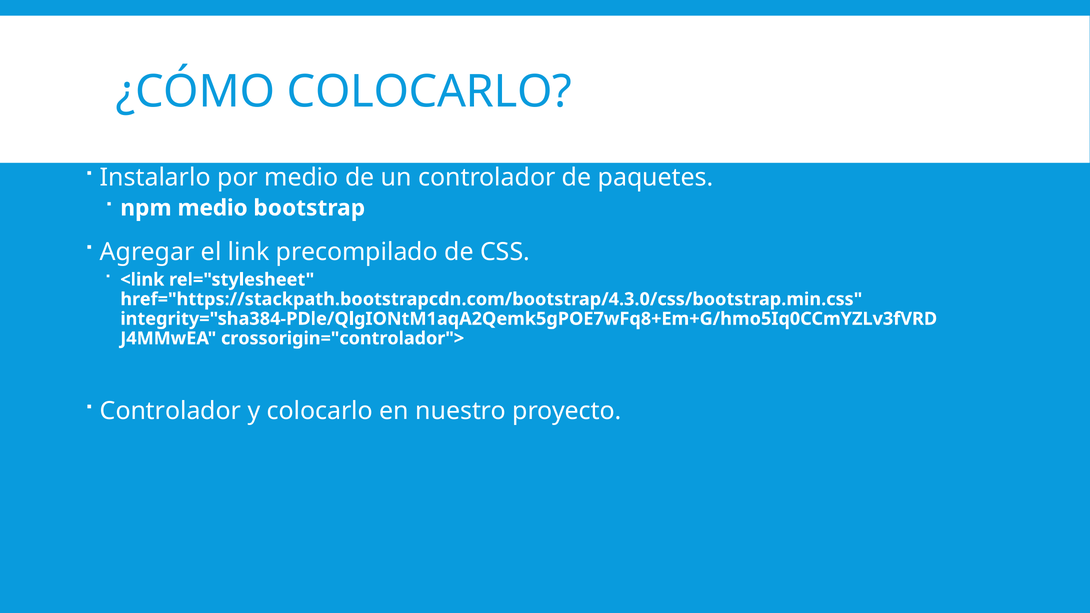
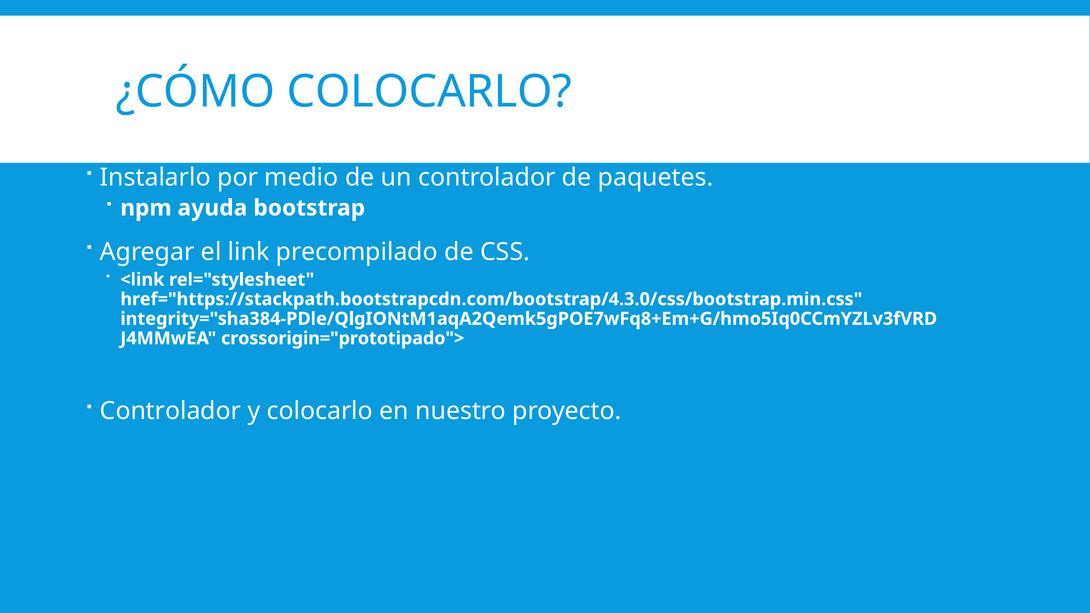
npm medio: medio -> ayuda (212, 208)
crossorigin="controlador">: crossorigin="controlador"> -> crossorigin="prototipado"> (343, 338)
